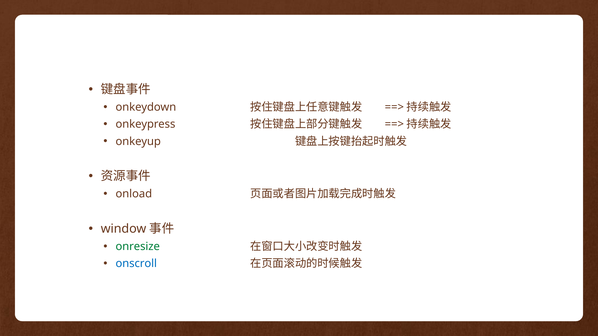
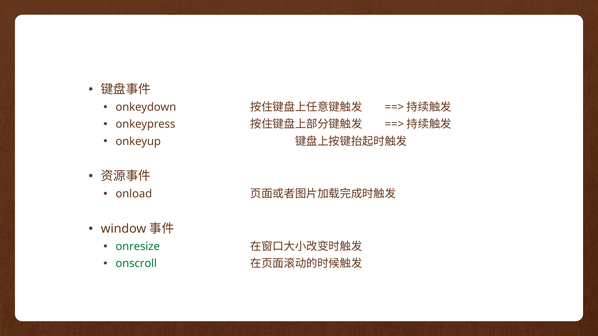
onscroll colour: blue -> green (136, 264)
